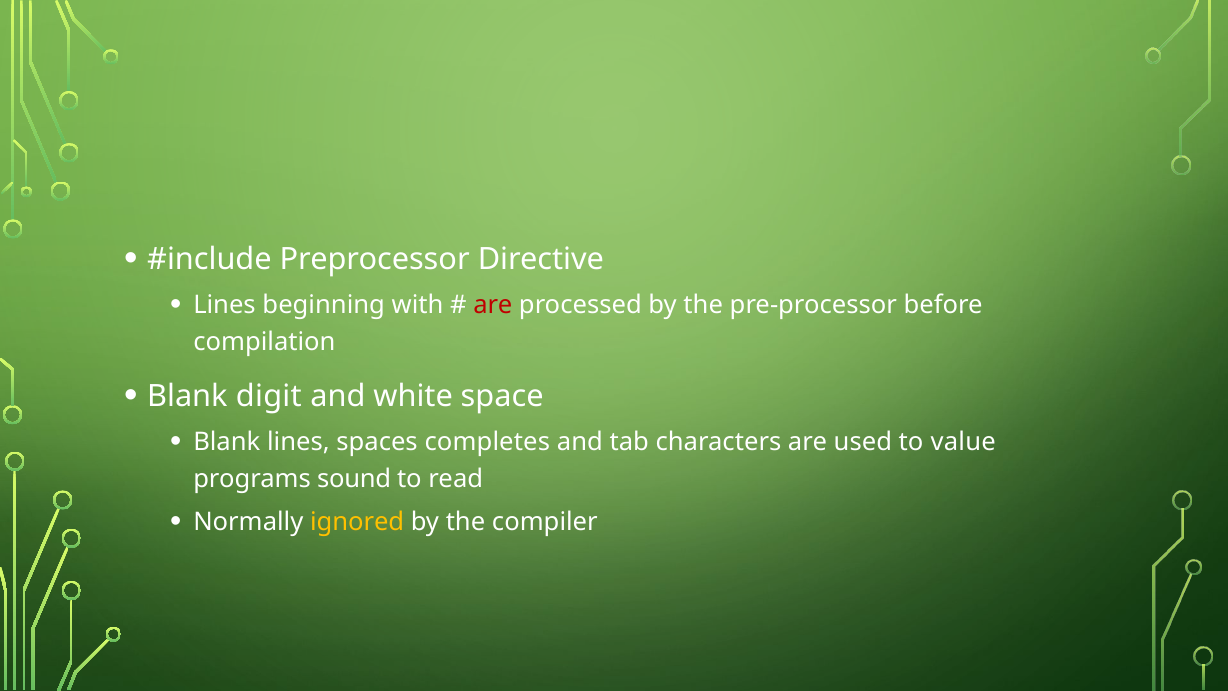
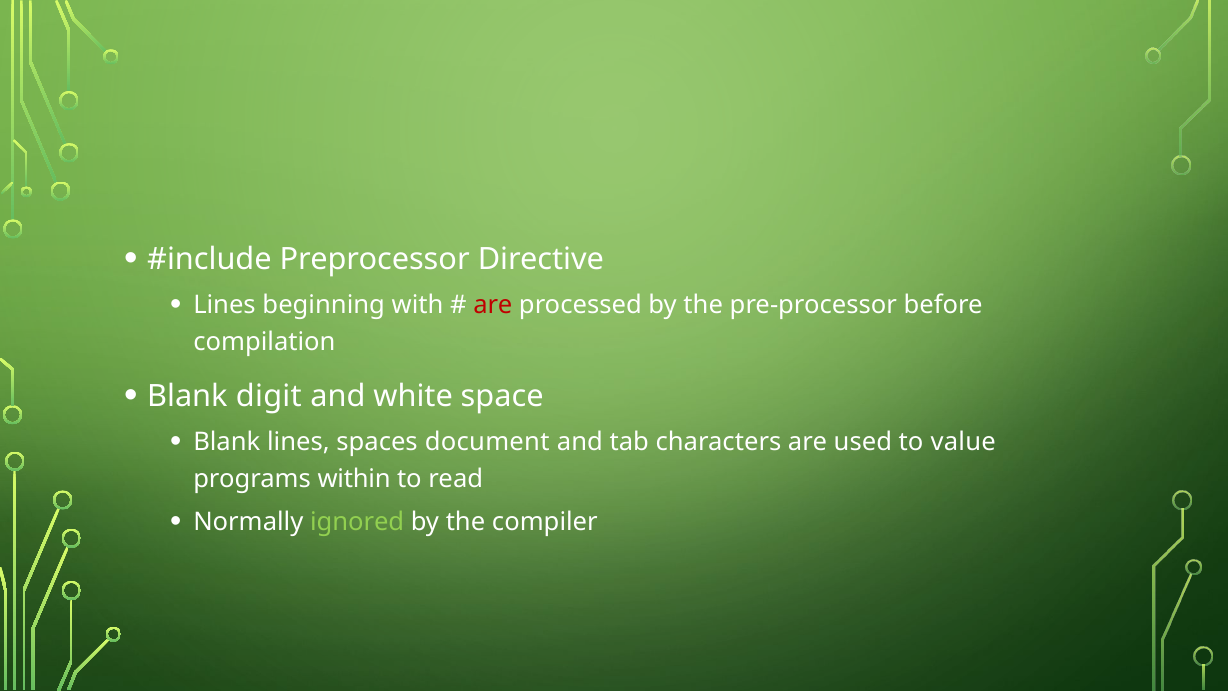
completes: completes -> document (487, 442)
sound: sound -> within (354, 479)
ignored colour: yellow -> light green (357, 522)
